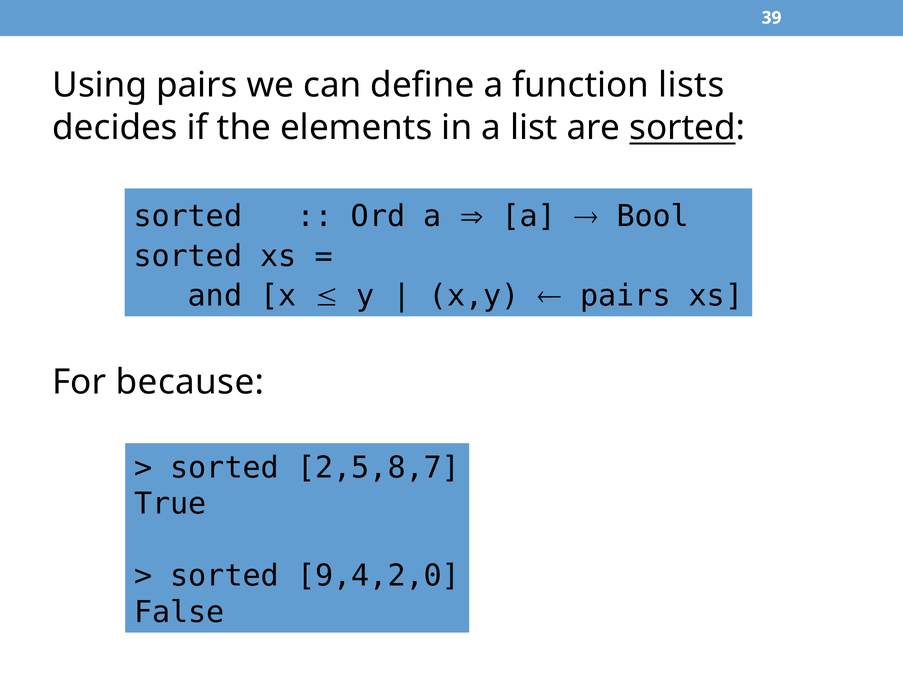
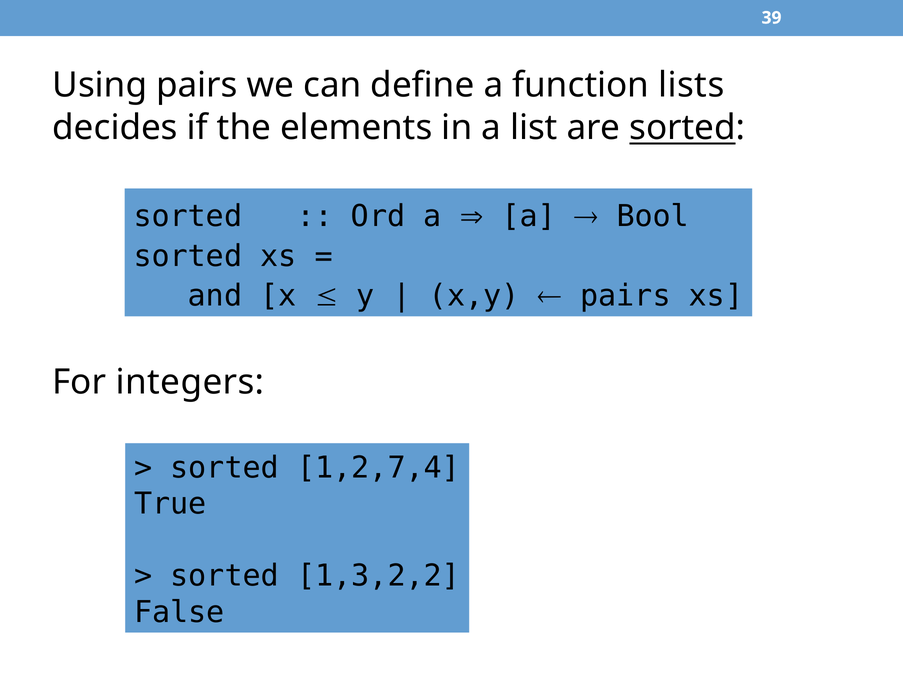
because: because -> integers (190, 382)
2,5,8,7: 2,5,8,7 -> 1,2,7,4 (379, 468)
9,4,2,0: 9,4,2,0 -> 1,3,2,2 (379, 576)
